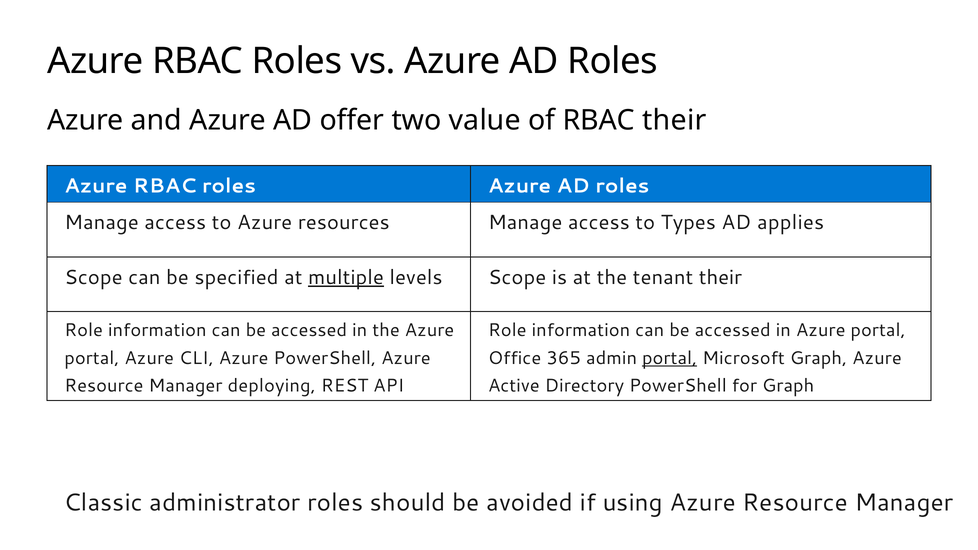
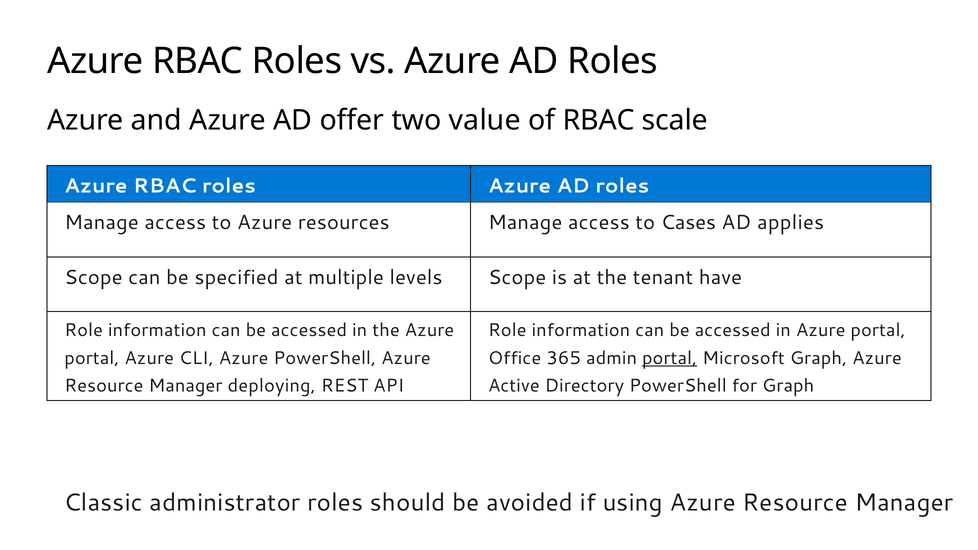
RBAC their: their -> scale (675, 121)
Types: Types -> Cases (688, 223)
multiple underline: present -> none (346, 278)
tenant their: their -> have (720, 278)
